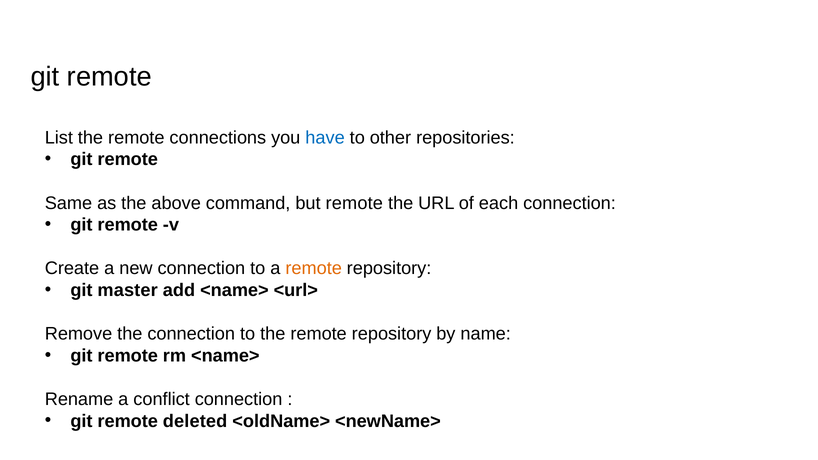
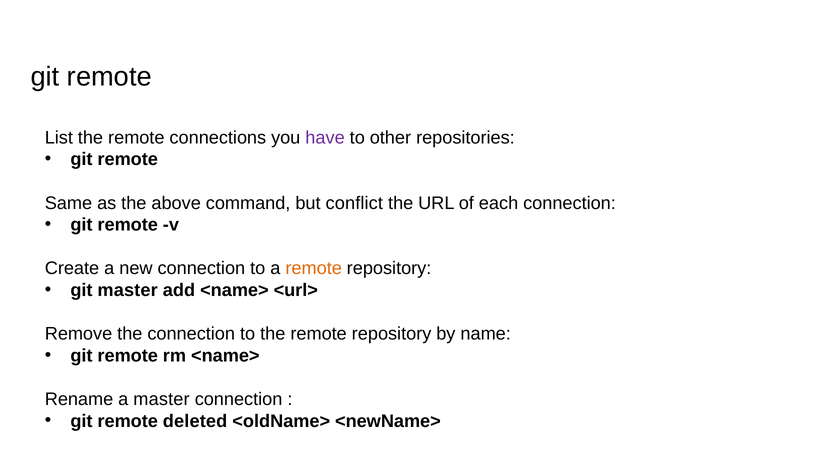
have colour: blue -> purple (325, 138)
but remote: remote -> conflict (354, 203)
a conflict: conflict -> master (161, 399)
